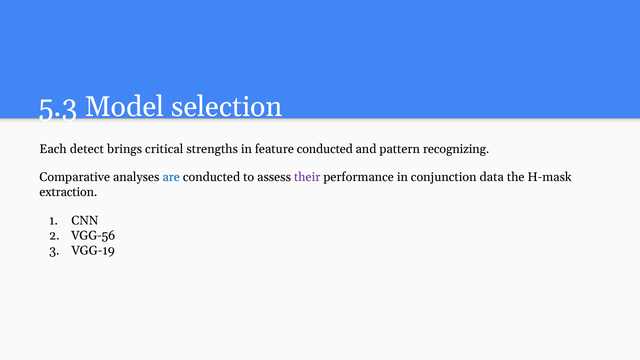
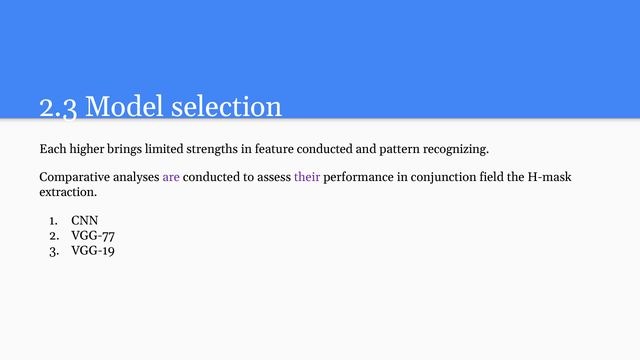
5.3: 5.3 -> 2.3 (58, 107)
detect: detect -> higher (87, 149)
critical: critical -> limited (164, 149)
are colour: blue -> purple (171, 177)
data: data -> field (492, 177)
VGG-56: VGG-56 -> VGG-77 (93, 235)
